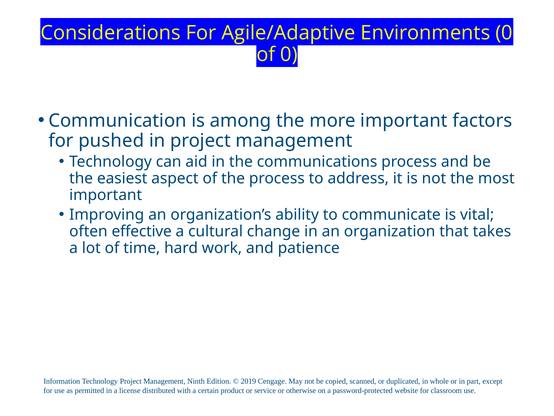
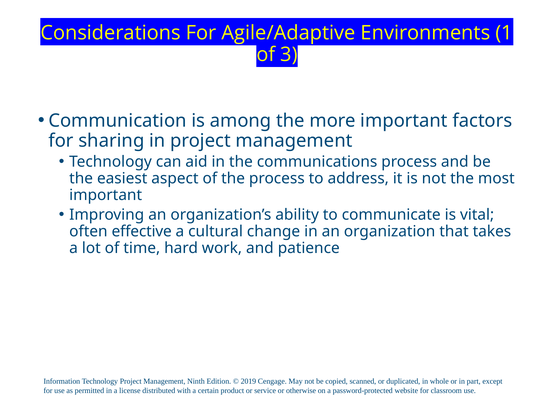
Environments 0: 0 -> 1 (504, 33)
of 0: 0 -> 3 (289, 54)
pushed: pushed -> sharing (111, 140)
